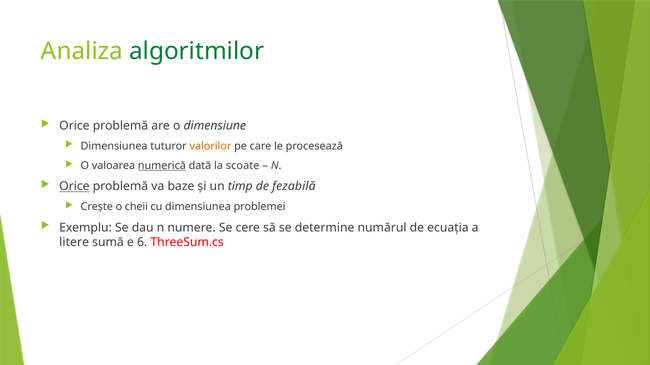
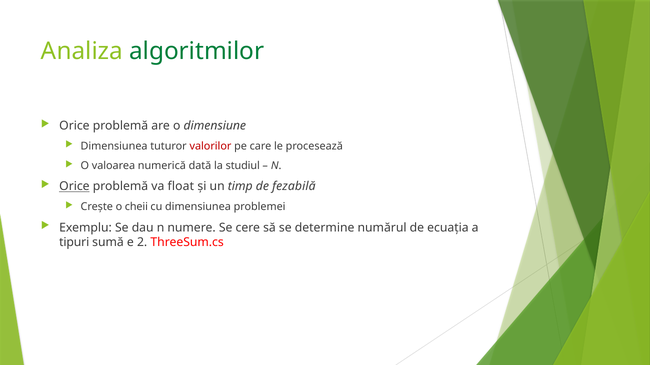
valorilor colour: orange -> red (210, 146)
numerică underline: present -> none (162, 166)
scoate: scoate -> studiul (243, 166)
baze: baze -> float (181, 187)
litere: litere -> tipuri (74, 243)
6: 6 -> 2 (142, 243)
